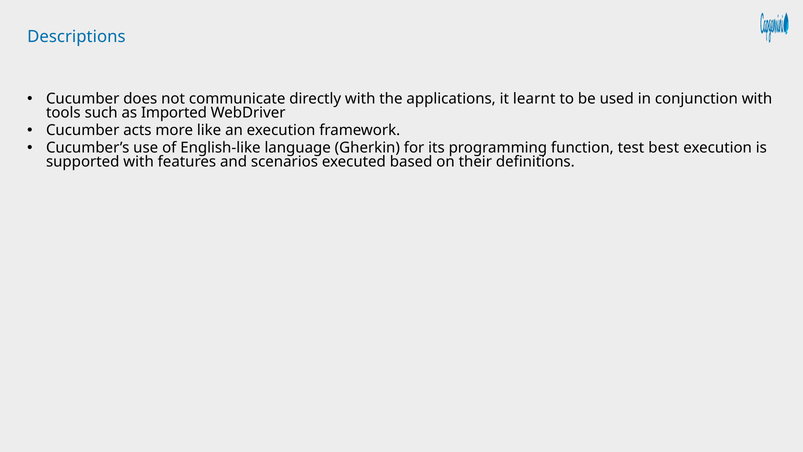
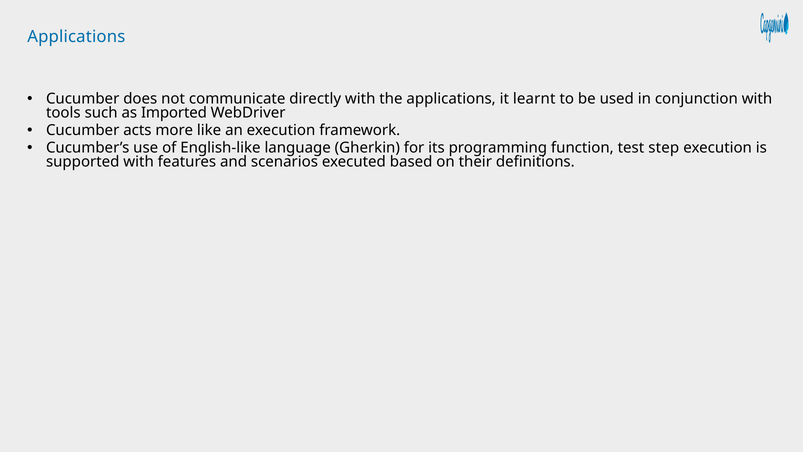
Descriptions: Descriptions -> Applications (76, 36)
best: best -> step (664, 148)
